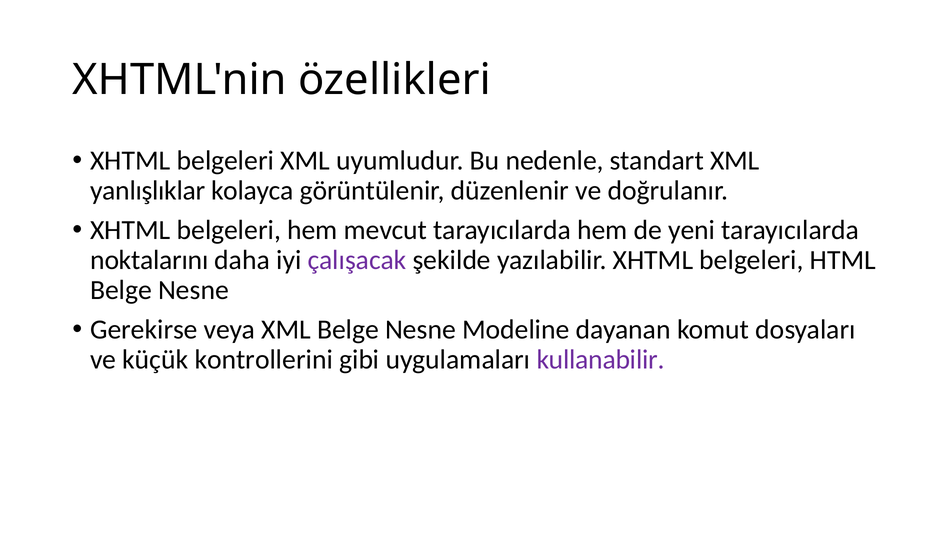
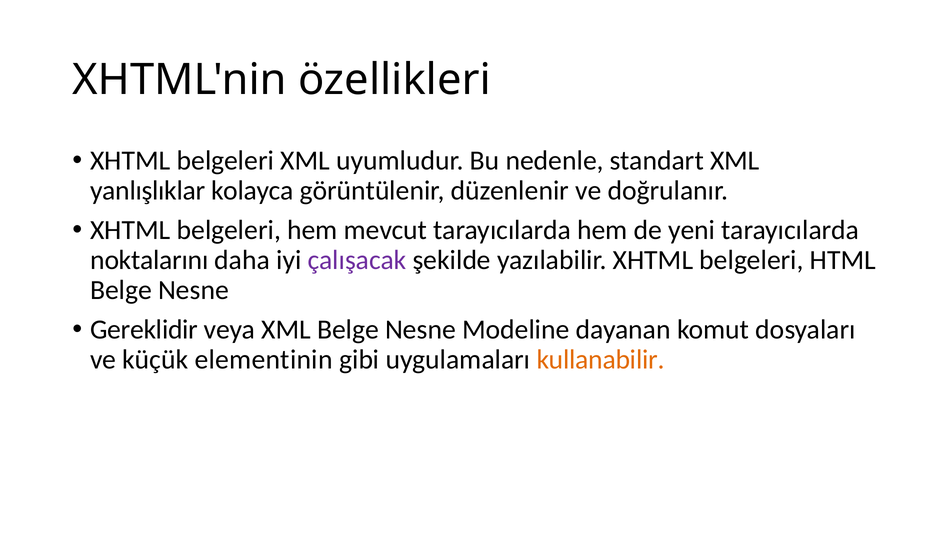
Gerekirse: Gerekirse -> Gereklidir (144, 330)
kontrollerini: kontrollerini -> elementinin (264, 360)
kullanabilir colour: purple -> orange (601, 360)
